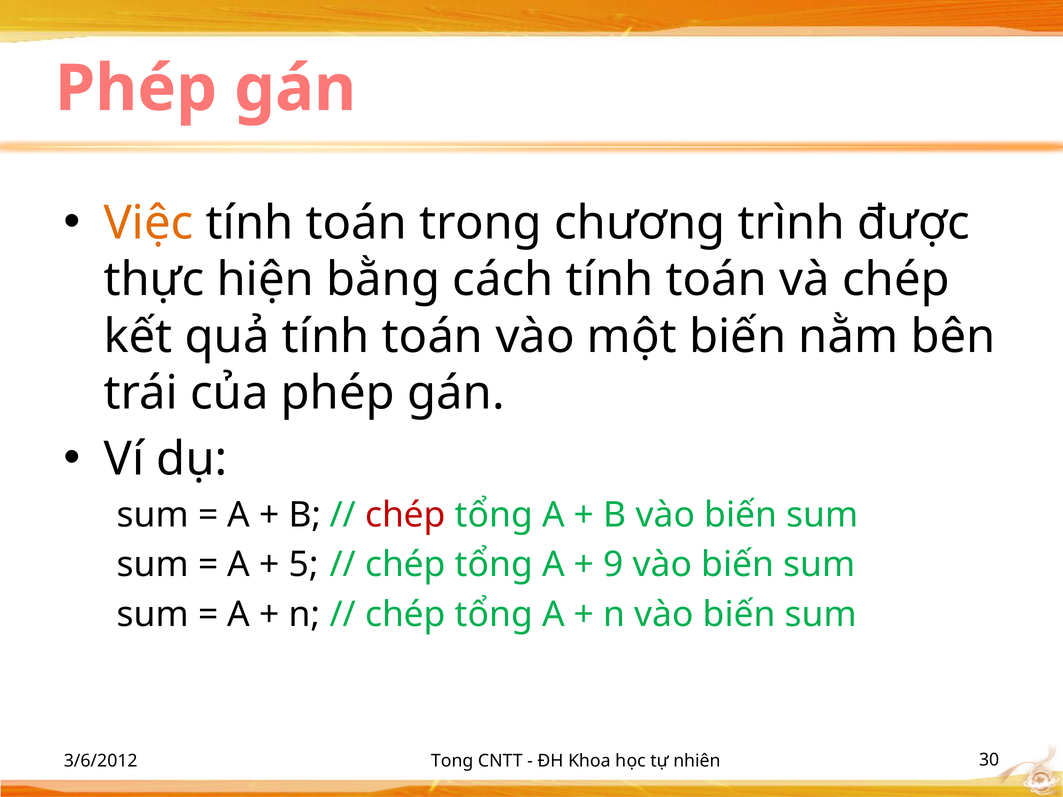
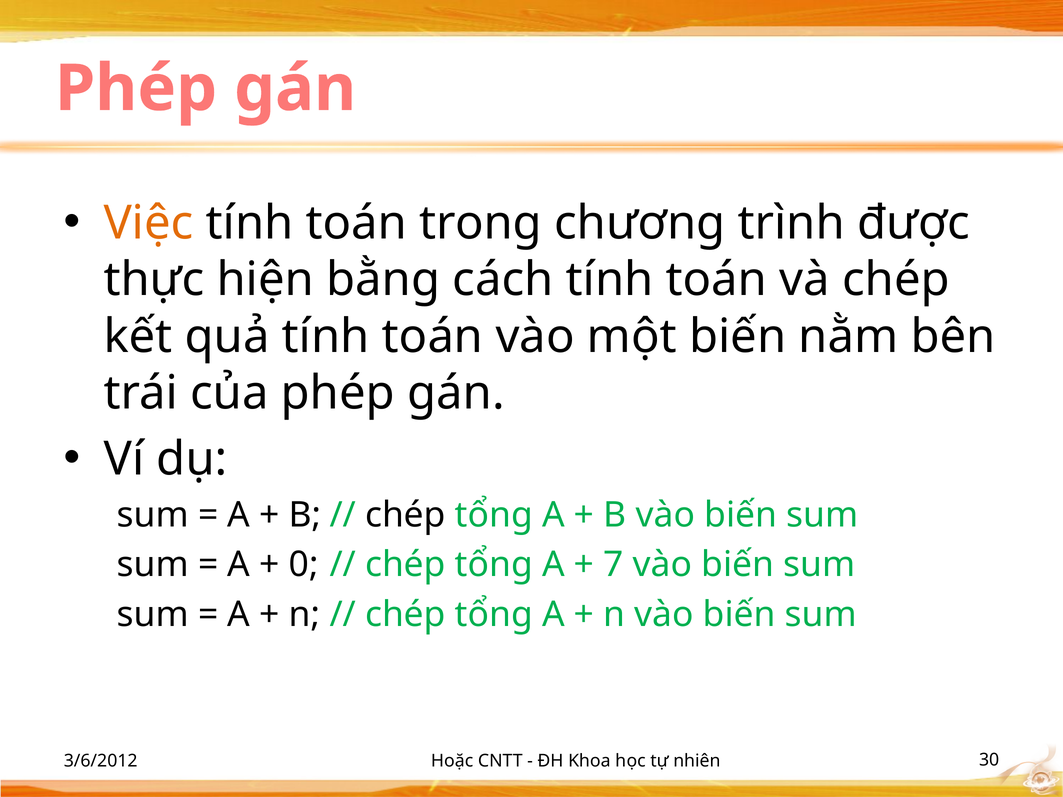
chép colour: red -> black (405, 515)
5: 5 -> 0 (304, 565)
9: 9 -> 7 (614, 565)
Tong: Tong -> Hoặc (452, 761)
